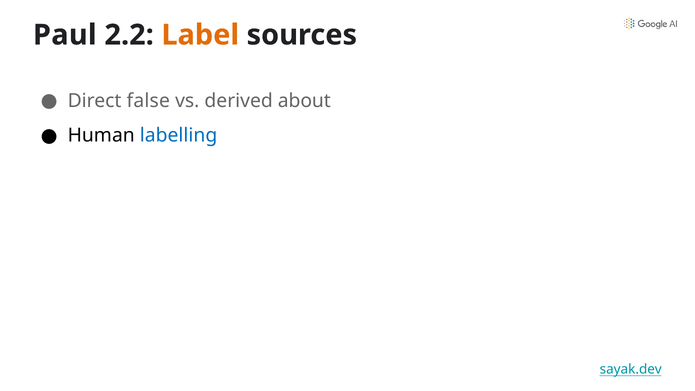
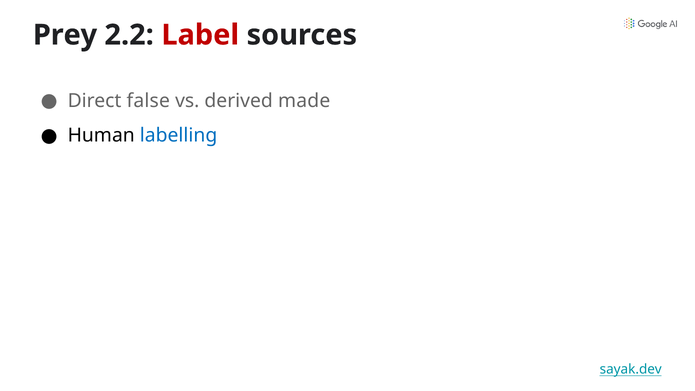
Paul: Paul -> Prey (65, 35)
Label colour: orange -> red (200, 35)
about: about -> made (304, 101)
